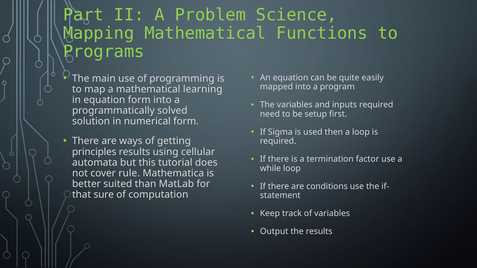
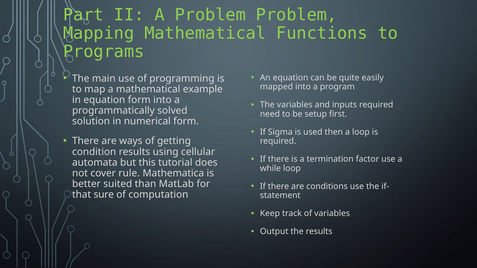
Problem Science: Science -> Problem (297, 15)
learning: learning -> example (203, 89)
principles: principles -> condition (94, 152)
